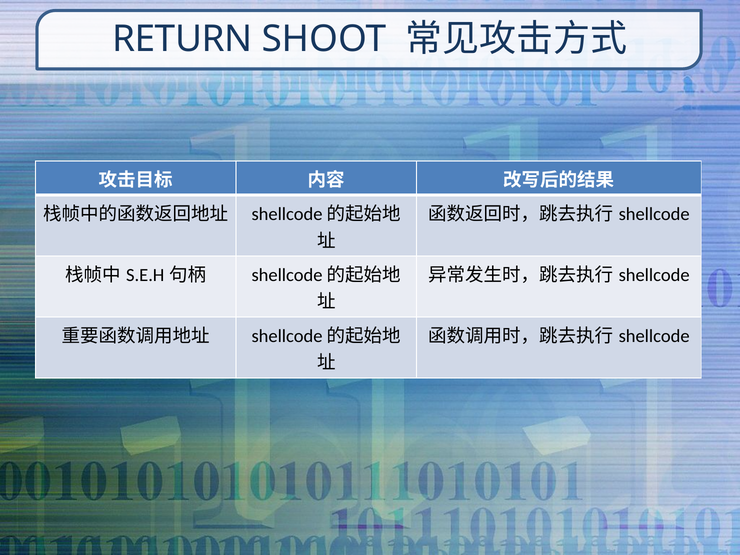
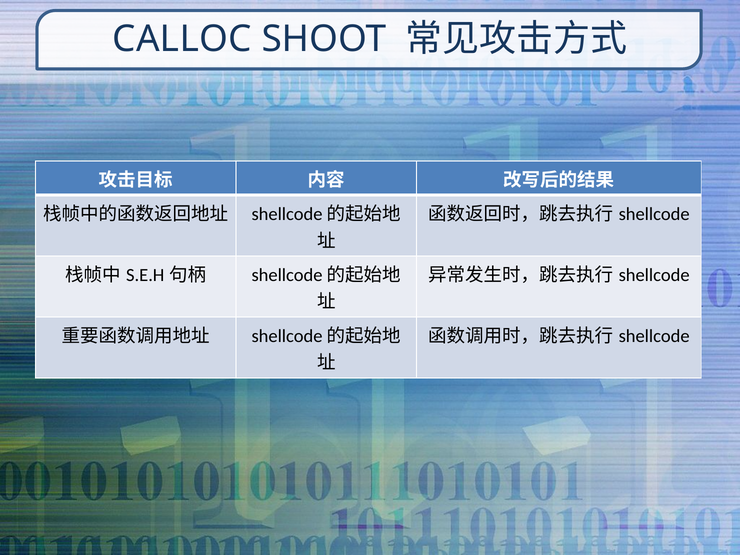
RETURN: RETURN -> CALLOC (182, 39)
